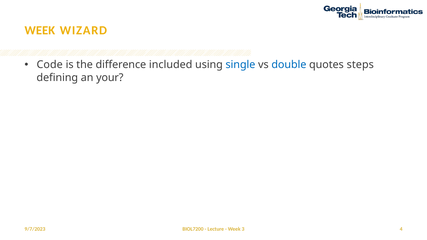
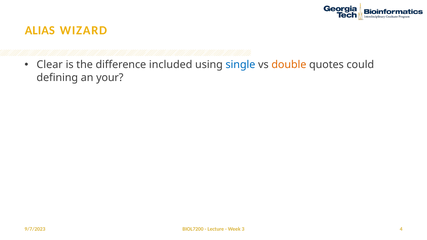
WEEK: WEEK -> ALIAS (40, 30)
Code: Code -> Clear (50, 65)
double colour: blue -> orange (289, 65)
steps: steps -> could (360, 65)
